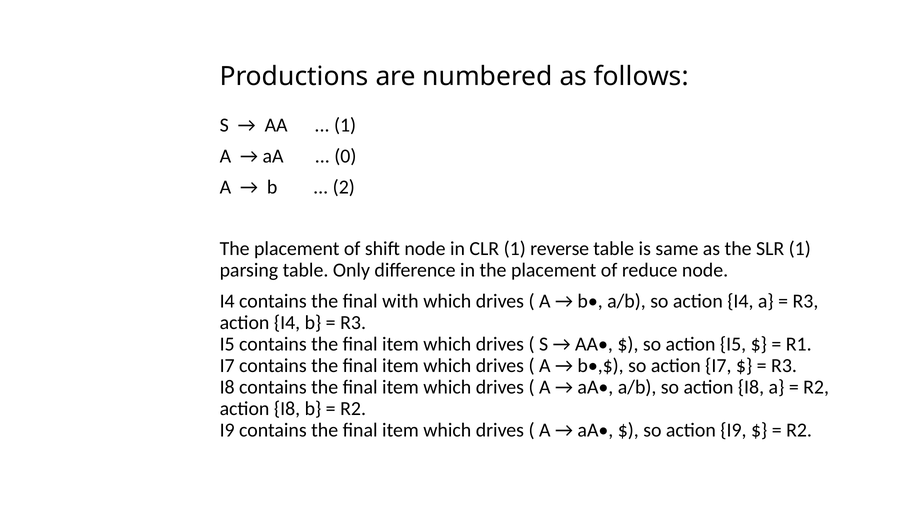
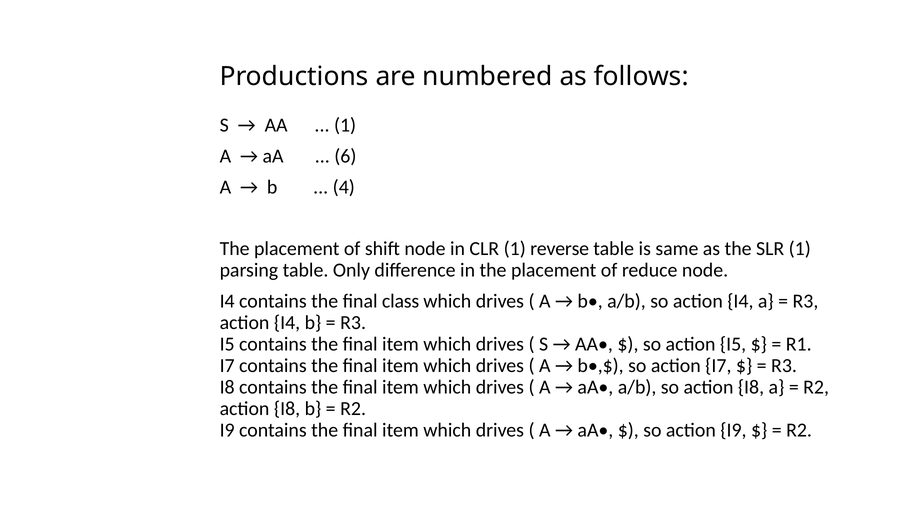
0: 0 -> 6 (345, 156)
2: 2 -> 4 (344, 187)
with: with -> class (401, 301)
